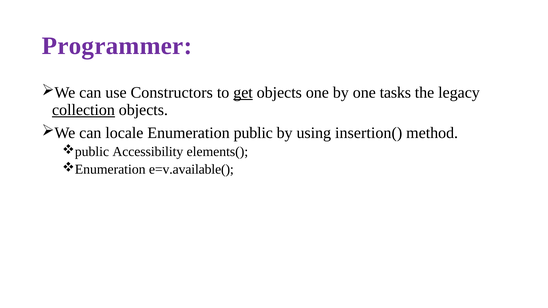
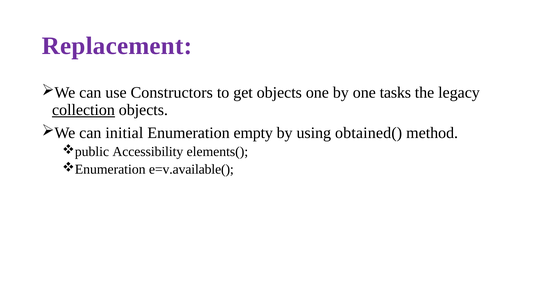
Programmer: Programmer -> Replacement (117, 46)
get underline: present -> none (243, 93)
locale: locale -> initial (124, 133)
public: public -> empty (253, 133)
insertion(: insertion( -> obtained( (369, 133)
